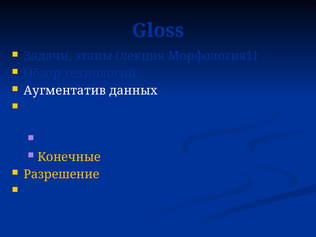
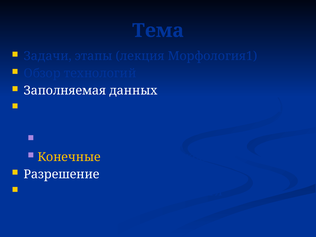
Gloss: Gloss -> Тема (158, 31)
Аугментатив: Аугментатив -> Заполняемая (65, 91)
Разрешение colour: yellow -> white (62, 174)
